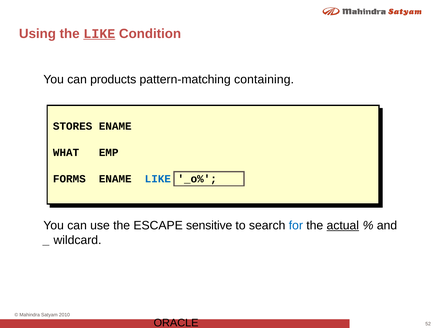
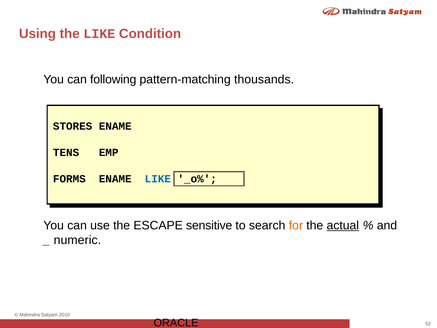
LIKE underline: present -> none (99, 34)
products: products -> following (113, 80)
containing: containing -> thousands (264, 80)
WHAT: WHAT -> TENS (66, 152)
for colour: blue -> orange (296, 225)
wildcard: wildcard -> numeric (77, 240)
